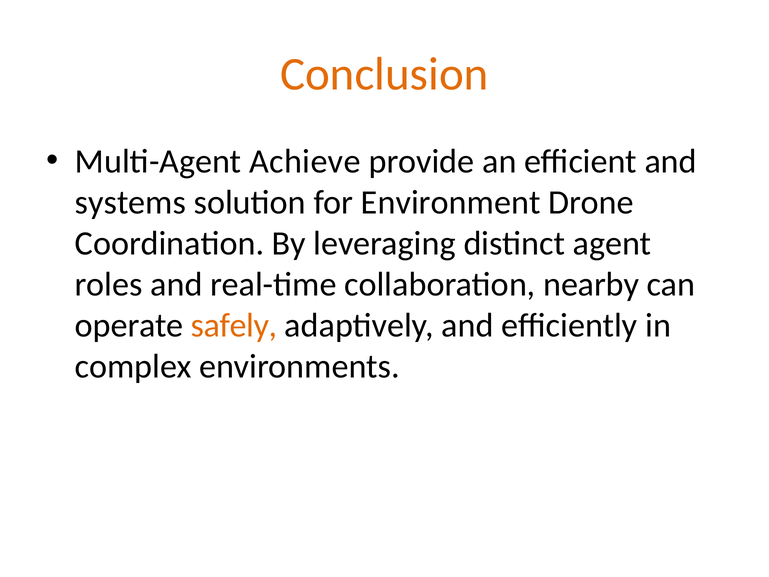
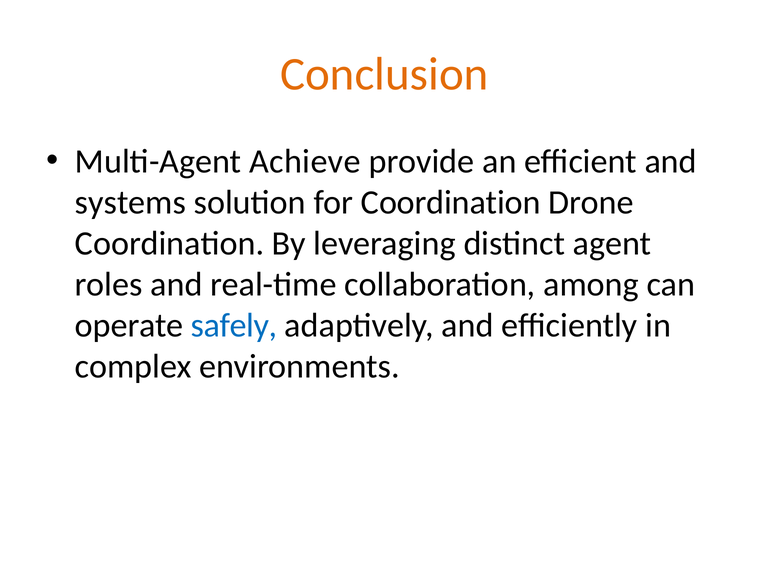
for Environment: Environment -> Coordination (451, 202)
nearby: nearby -> among (591, 284)
safely colour: orange -> blue (234, 325)
